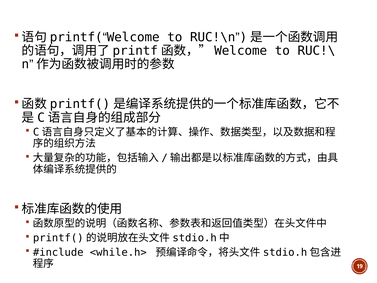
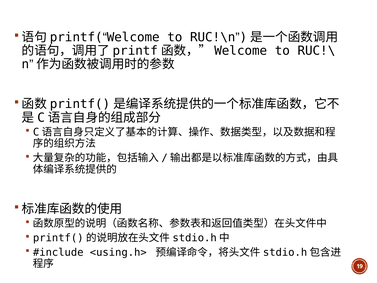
<while.h>: <while.h> -> <using.h> (118, 252)
